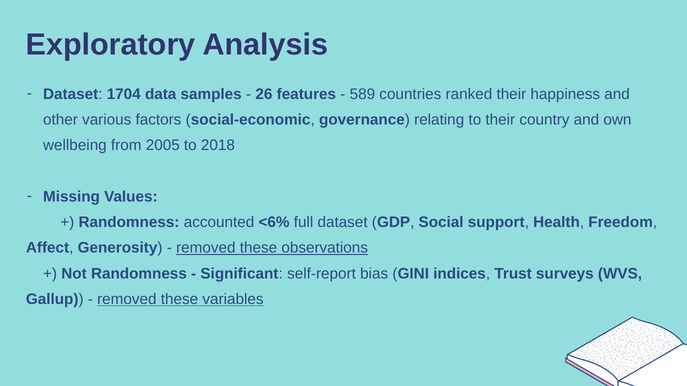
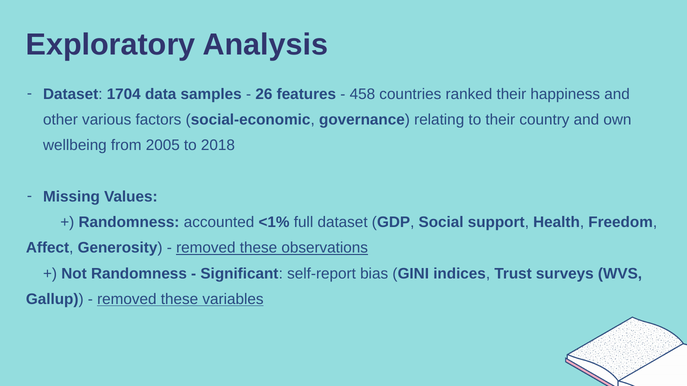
589: 589 -> 458 (362, 94)
<6%: <6% -> <1% (274, 223)
